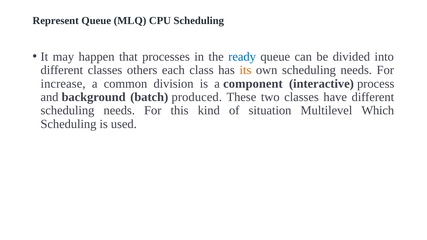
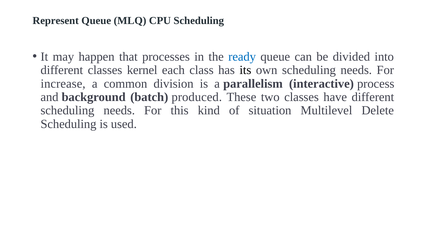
others: others -> kernel (142, 70)
its colour: orange -> black (245, 70)
component: component -> parallelism (253, 84)
Which: Which -> Delete (378, 111)
